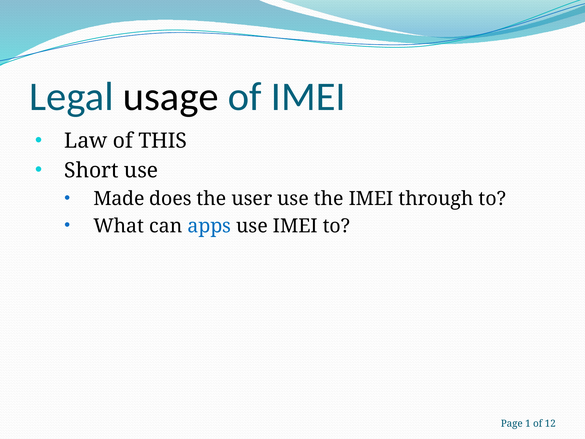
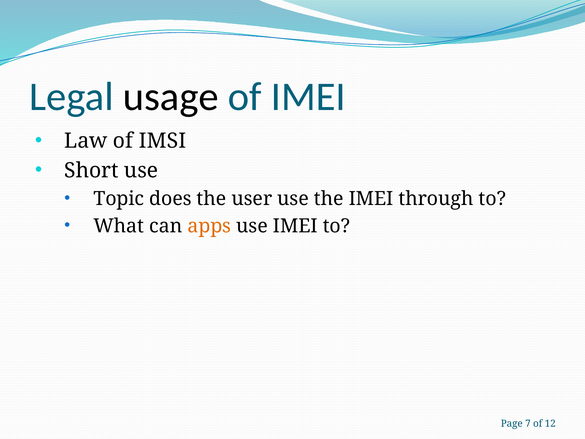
THIS: THIS -> IMSI (163, 141)
Made: Made -> Topic (119, 199)
apps colour: blue -> orange (209, 226)
1: 1 -> 7 (528, 423)
